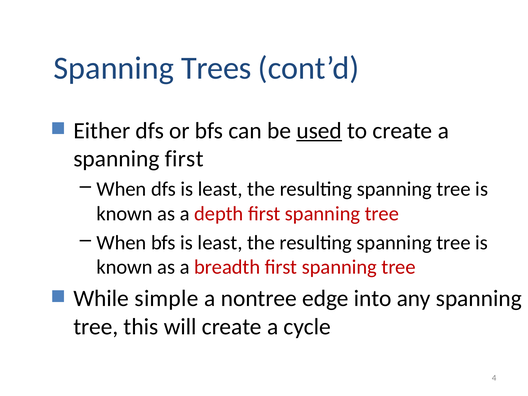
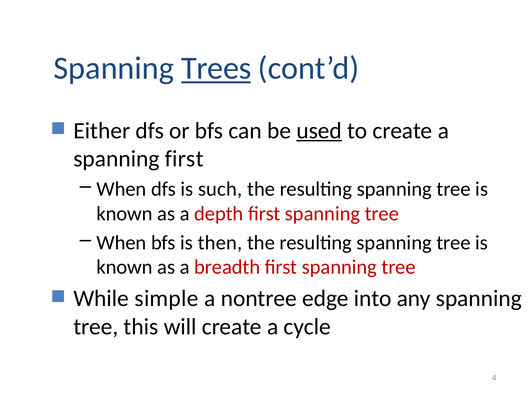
Trees underline: none -> present (216, 68)
dfs is least: least -> such (220, 189)
bfs is least: least -> then (220, 243)
